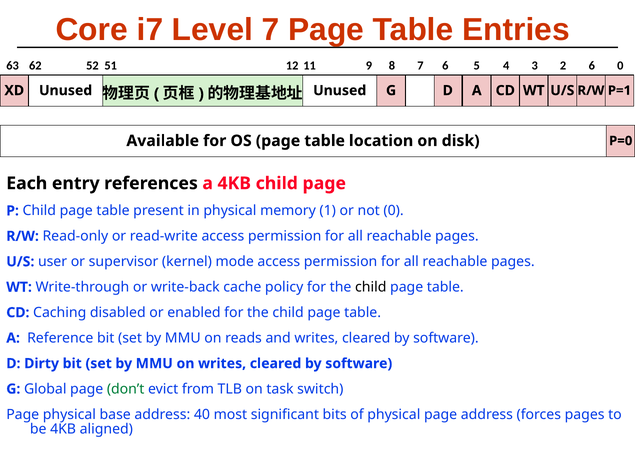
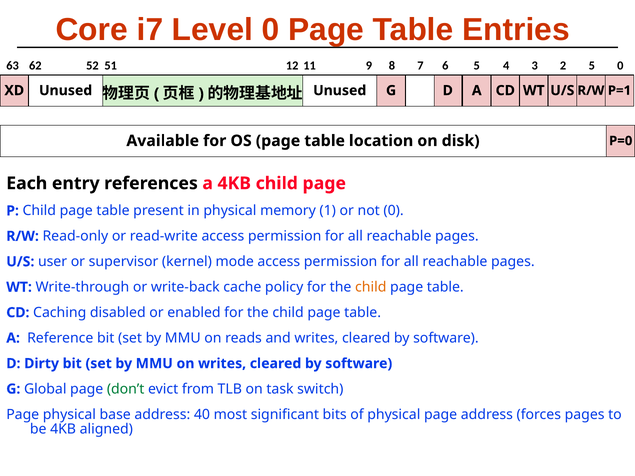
Level 7: 7 -> 0 (271, 30)
2 6: 6 -> 5 (592, 66)
child colour: black -> orange (371, 287)
